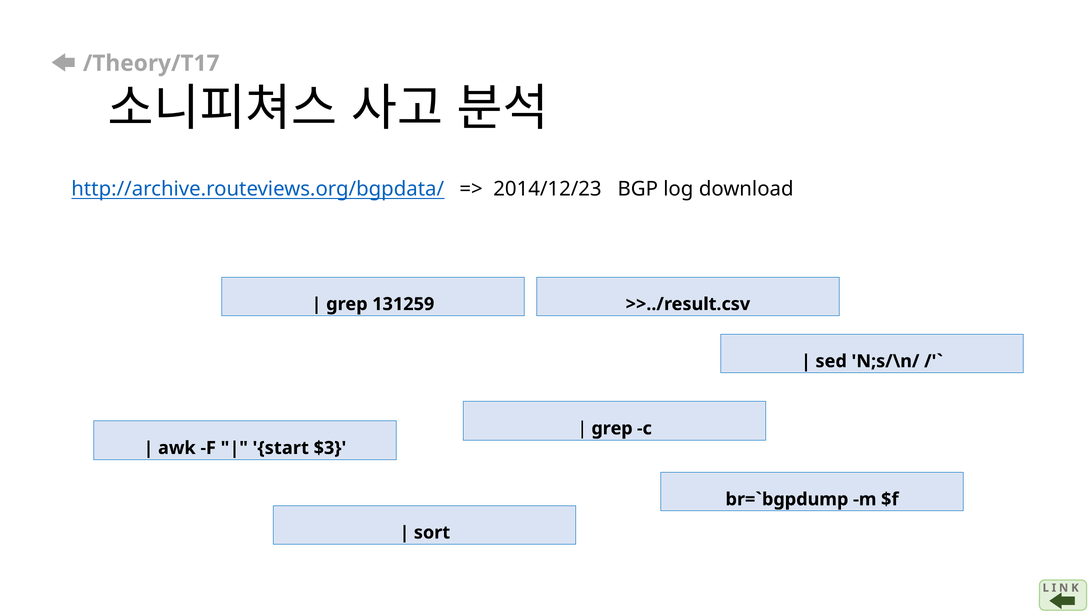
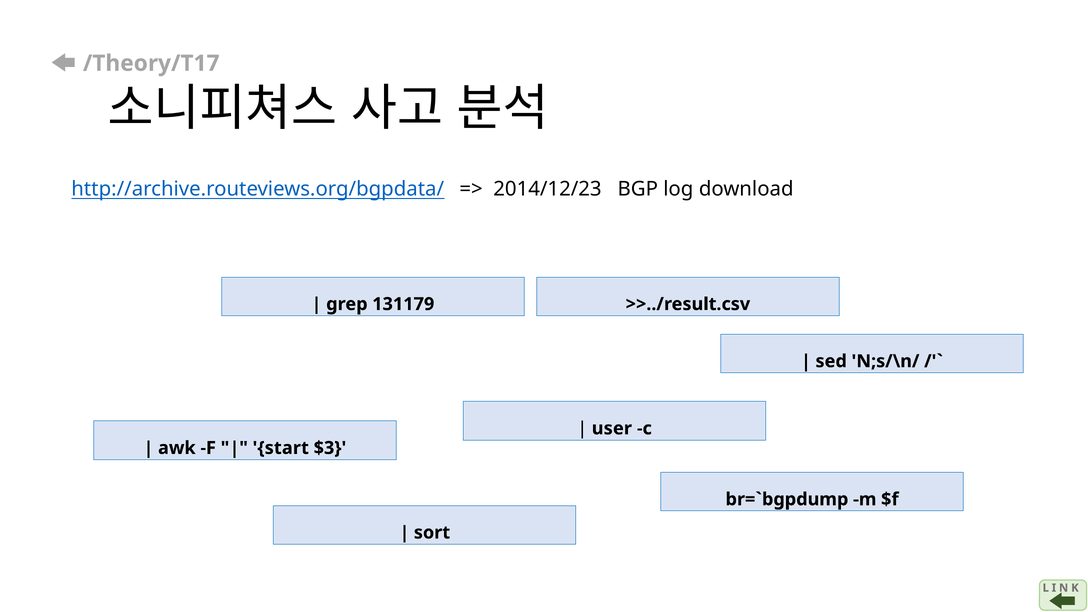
131259: 131259 -> 131179 (403, 304)
grep: grep -> user (612, 428)
